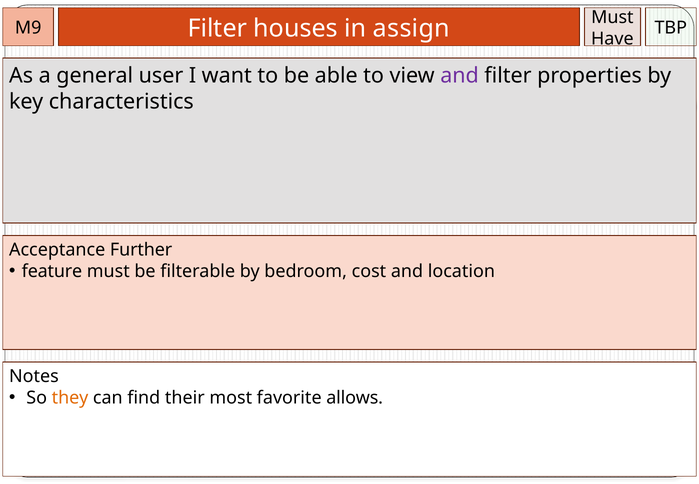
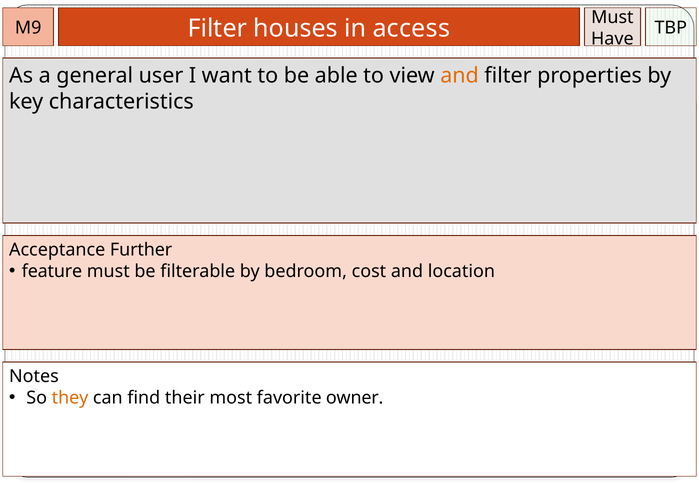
assign: assign -> access (411, 29)
and colour: purple -> orange (460, 76)
allows: allows -> owner (355, 398)
